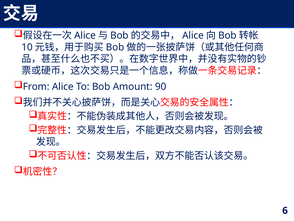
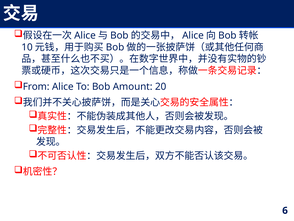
90: 90 -> 20 (161, 86)
